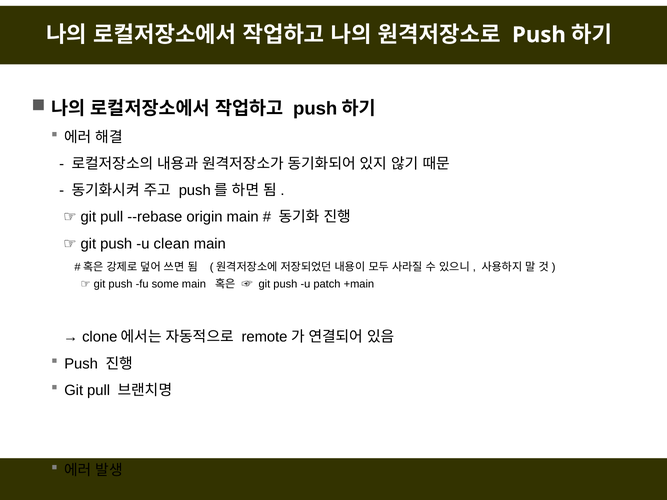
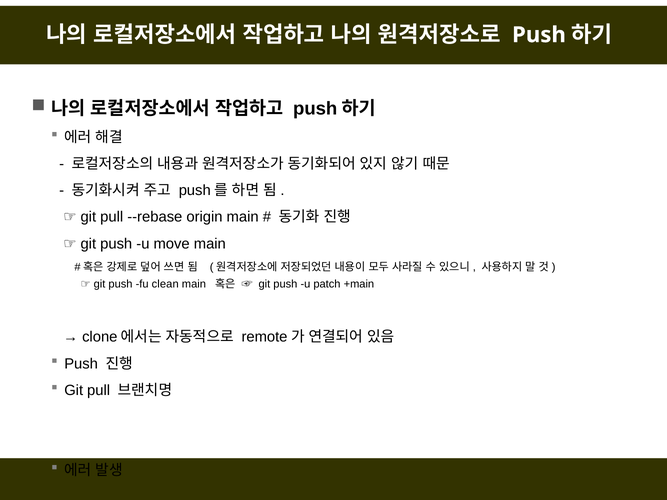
clean: clean -> move (172, 244)
some: some -> clean (165, 284)
